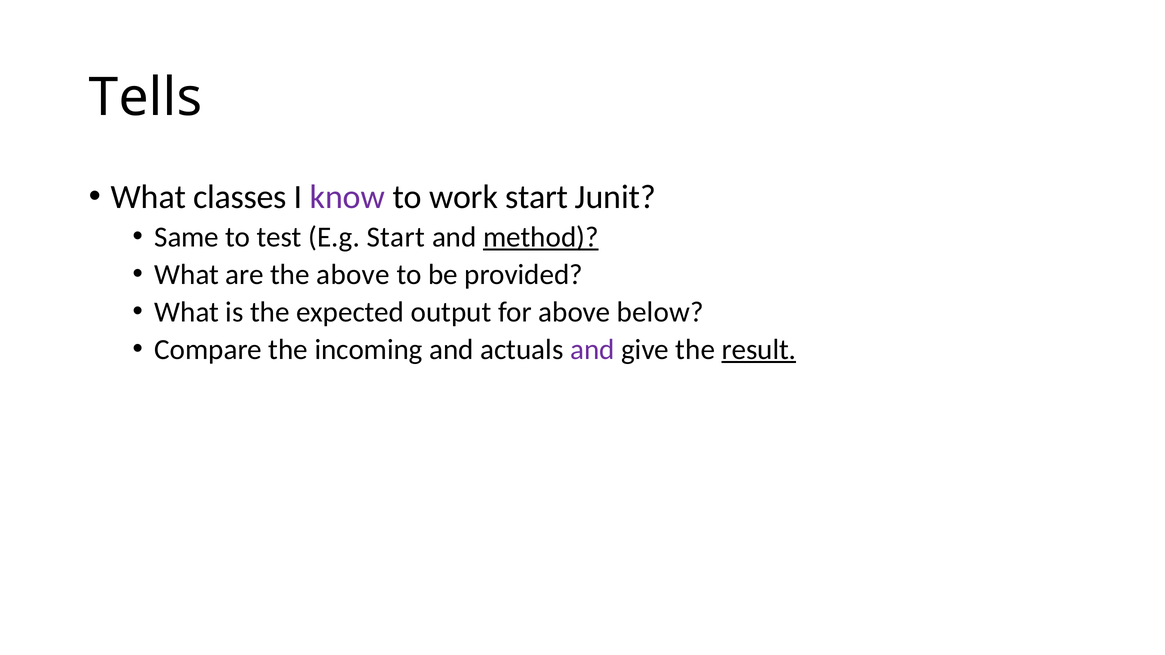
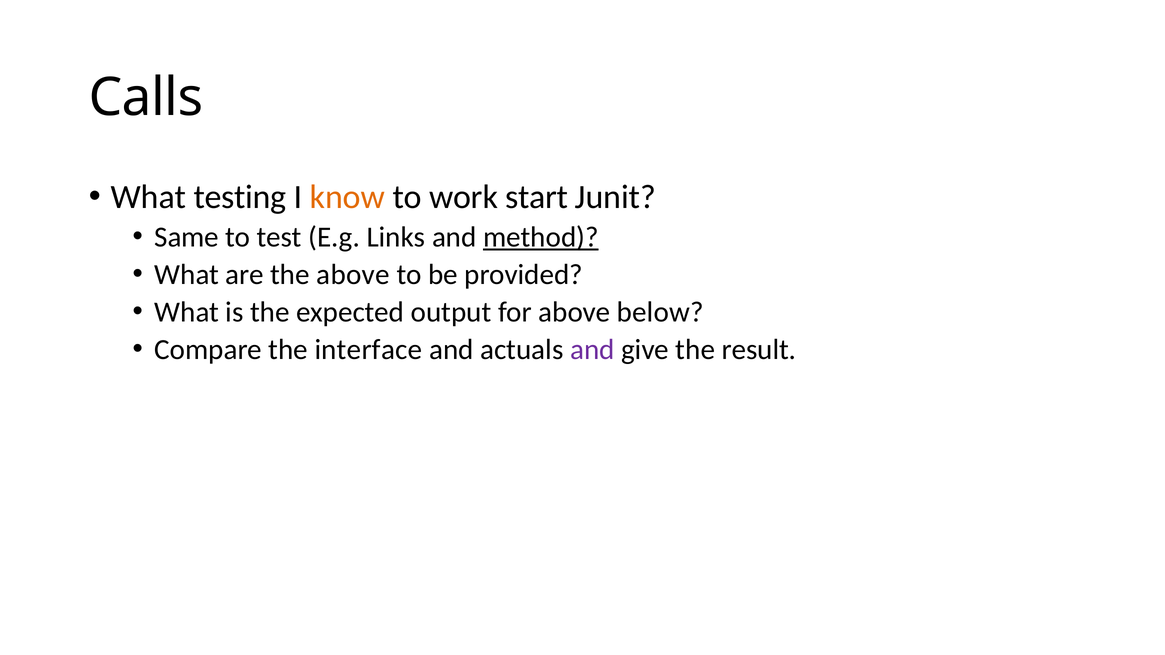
Tells: Tells -> Calls (146, 98)
classes: classes -> testing (240, 197)
know colour: purple -> orange (347, 197)
E.g Start: Start -> Links (396, 237)
incoming: incoming -> interface (368, 350)
result underline: present -> none (759, 350)
